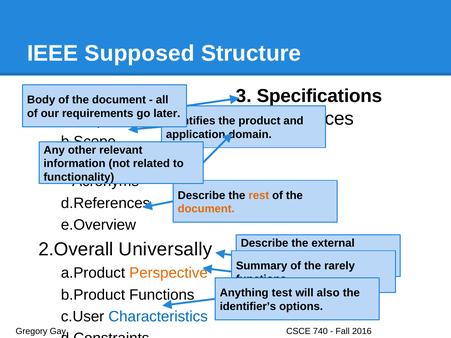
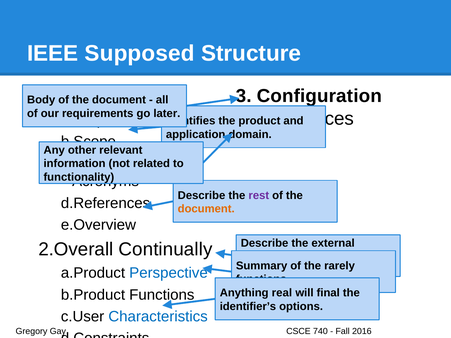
Specifications: Specifications -> Configuration (319, 96)
rest colour: orange -> purple (259, 195)
Universally: Universally -> Continually (166, 249)
Perspective colour: orange -> blue (169, 273)
test: test -> real (282, 293)
also: also -> final (328, 293)
